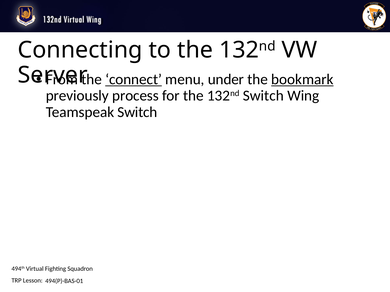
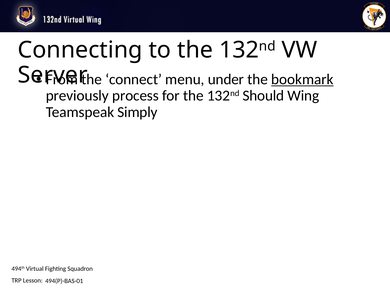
connect underline: present -> none (134, 79)
132nd Switch: Switch -> Should (263, 96)
Teamspeak Switch: Switch -> Simply (137, 112)
